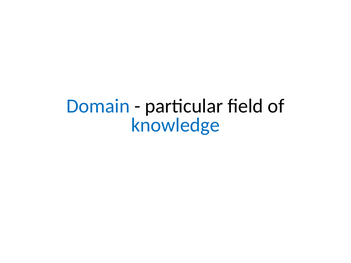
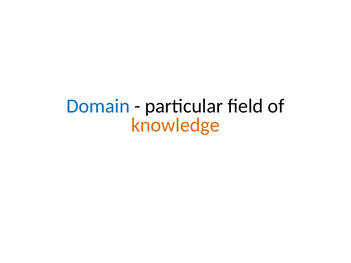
knowledge colour: blue -> orange (175, 125)
